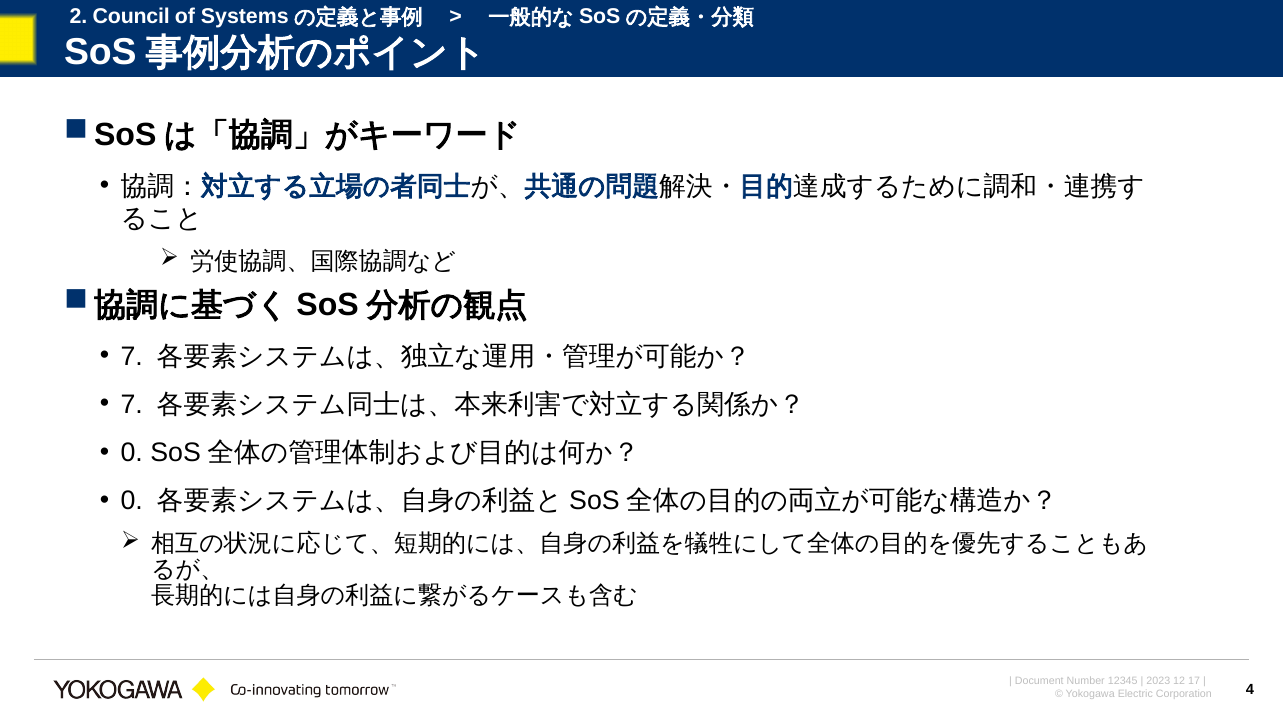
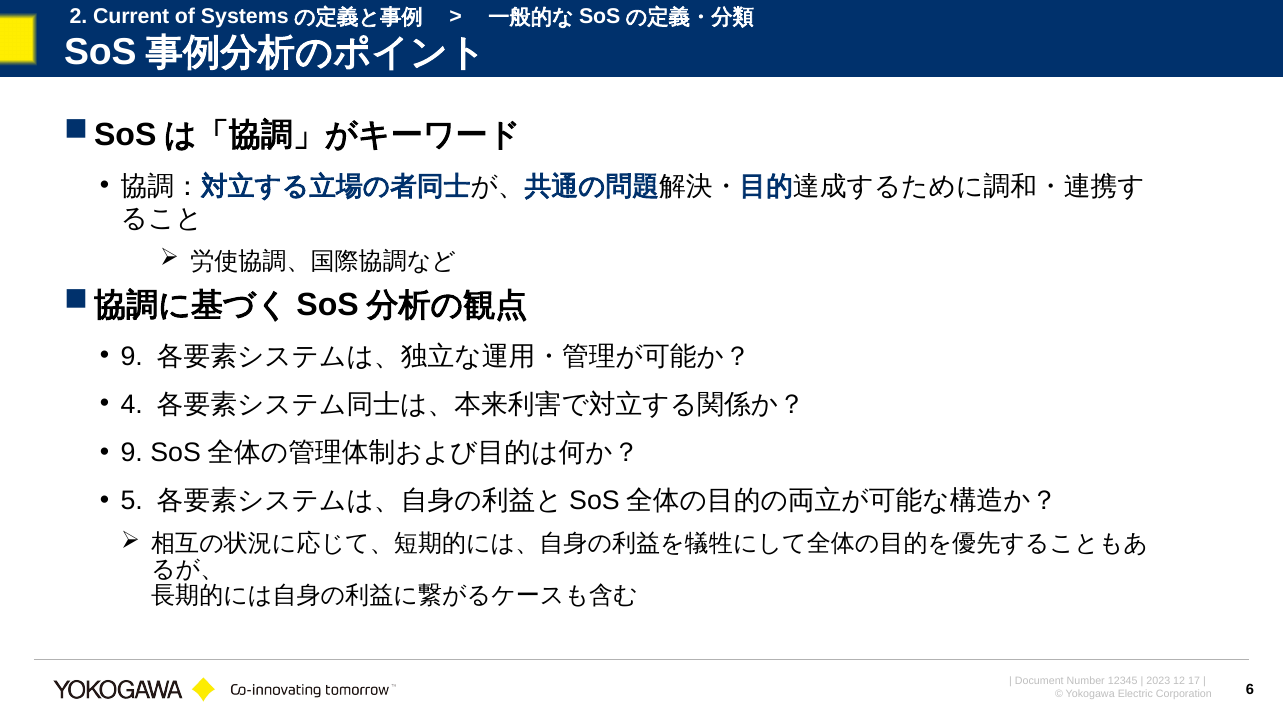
Council: Council -> Current (131, 17)
7: 7 -> 9 (132, 356)
7: 7 -> 4 (132, 404)
0: 0 -> 9 (132, 453)
0: 0 -> 5 (132, 501)
4: 4 -> 6 (1250, 689)
